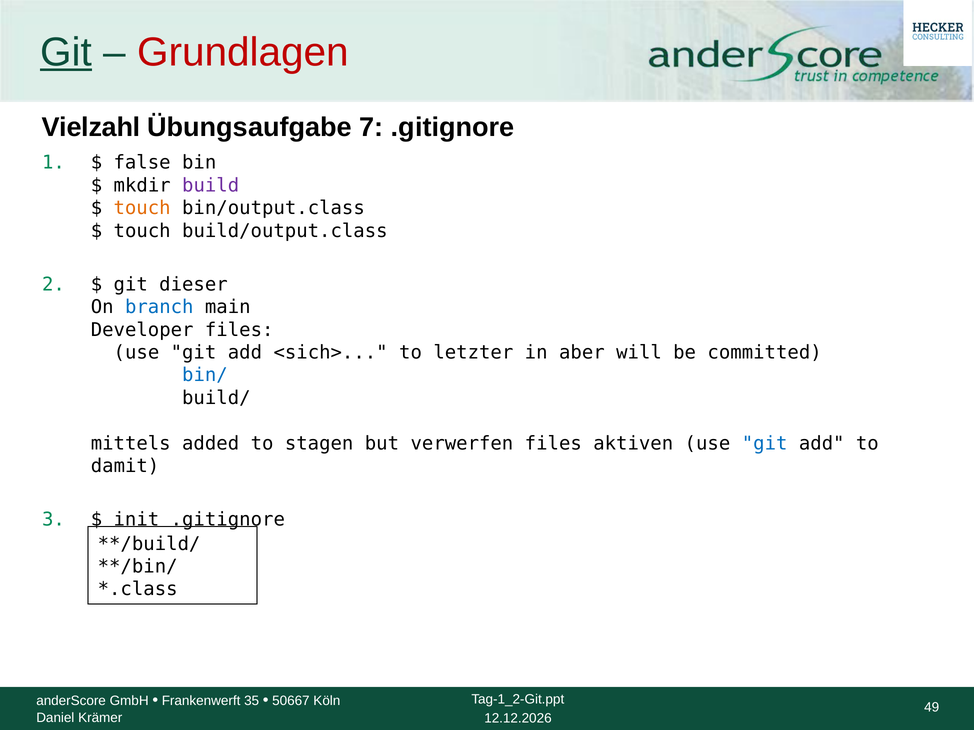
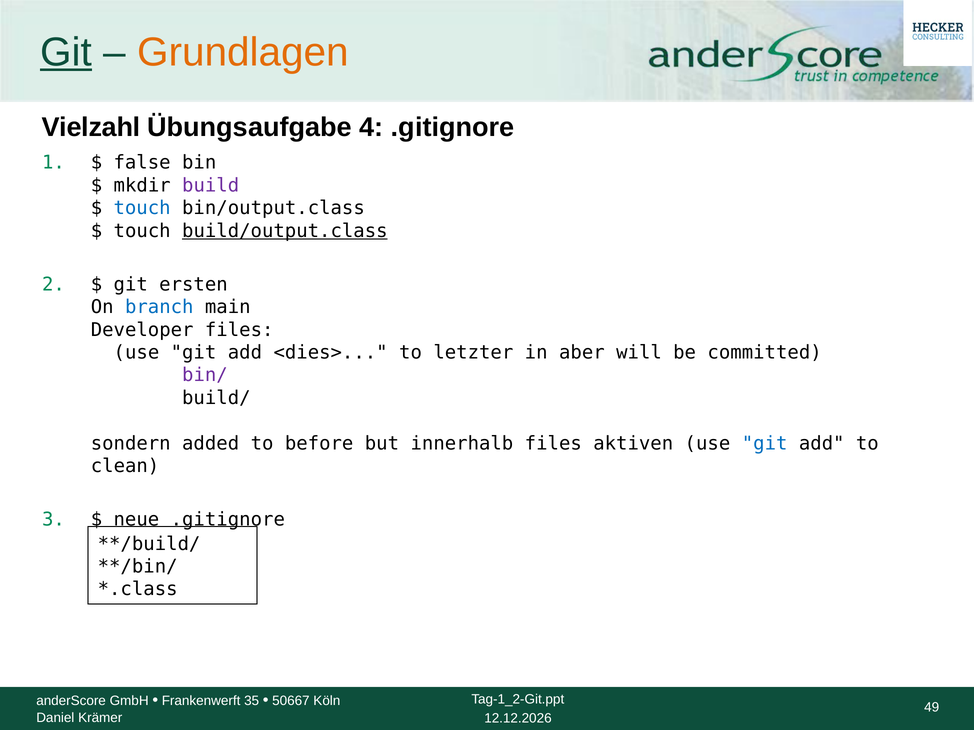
Grundlagen colour: red -> orange (243, 53)
7: 7 -> 4 (371, 128)
touch colour: orange -> blue (142, 208)
build/output.class underline: none -> present (285, 231)
dieser: dieser -> ersten (193, 285)
<sich>: <sich> -> <dies> (331, 353)
bin/ colour: blue -> purple (205, 375)
mittels: mittels -> sondern (131, 444)
stagen: stagen -> before (319, 444)
verwerfen: verwerfen -> innerhalb (462, 444)
damit: damit -> clean (125, 466)
init: init -> neue (136, 520)
